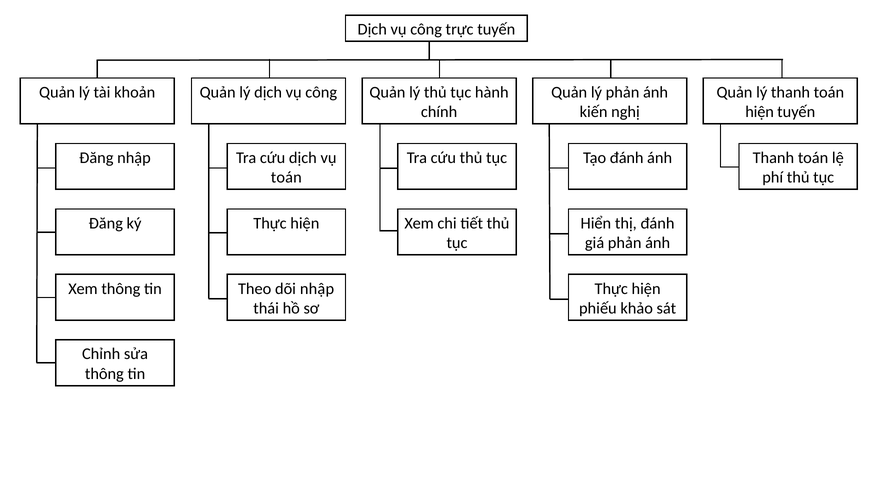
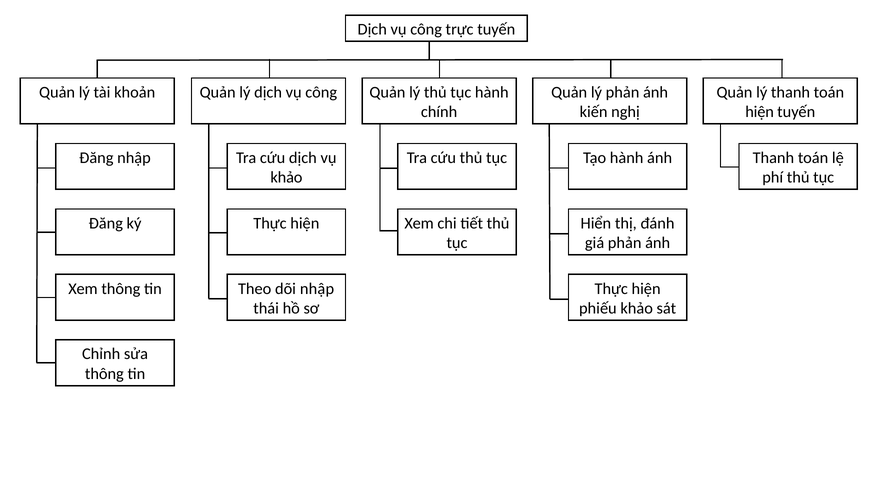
Tạo đánh: đánh -> hành (627, 158)
toán: toán -> khảo (286, 177)
